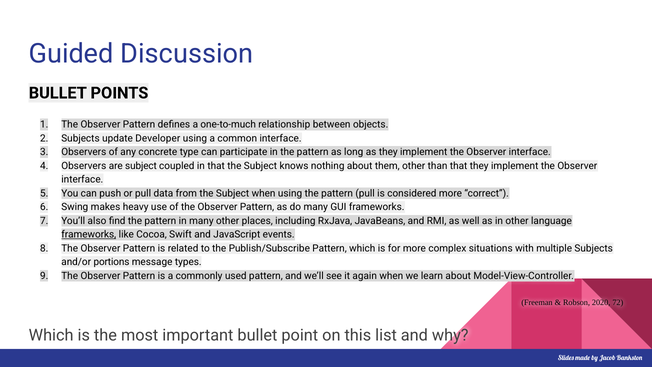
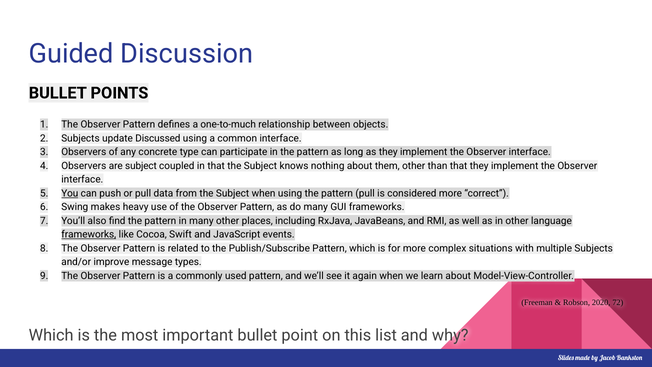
Developer: Developer -> Discussed (158, 138)
You underline: none -> present (70, 193)
portions: portions -> improve (111, 262)
